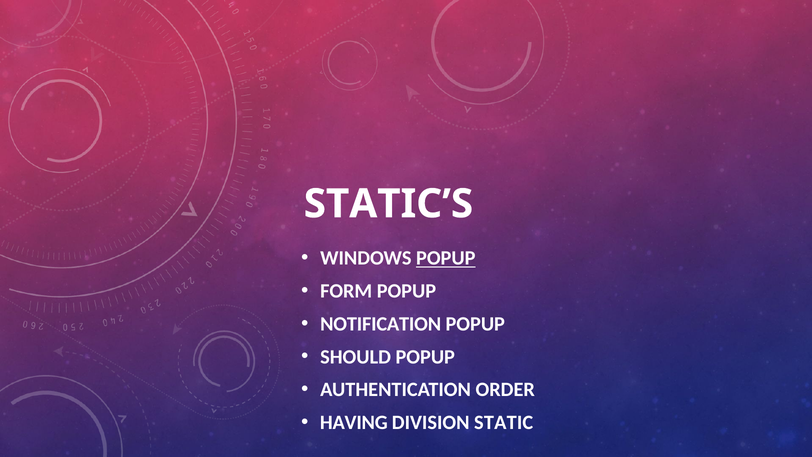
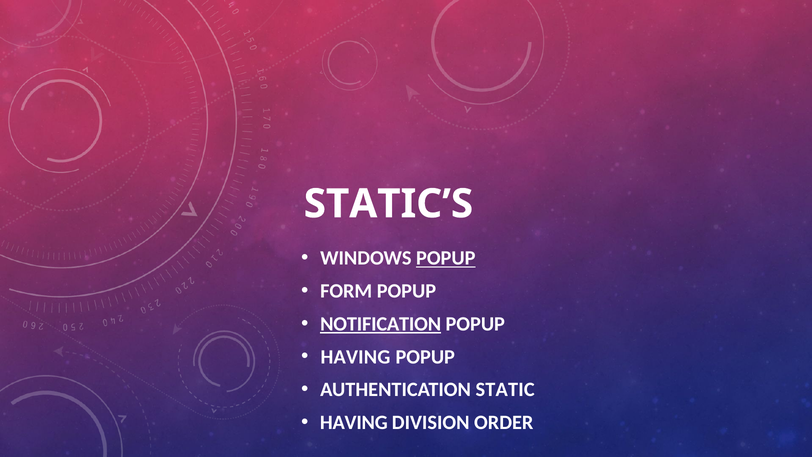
NOTIFICATION underline: none -> present (381, 324)
SHOULD: SHOULD -> HAVING (355, 357)
ORDER: ORDER -> STATIC (505, 389)
STATIC: STATIC -> ORDER (504, 422)
